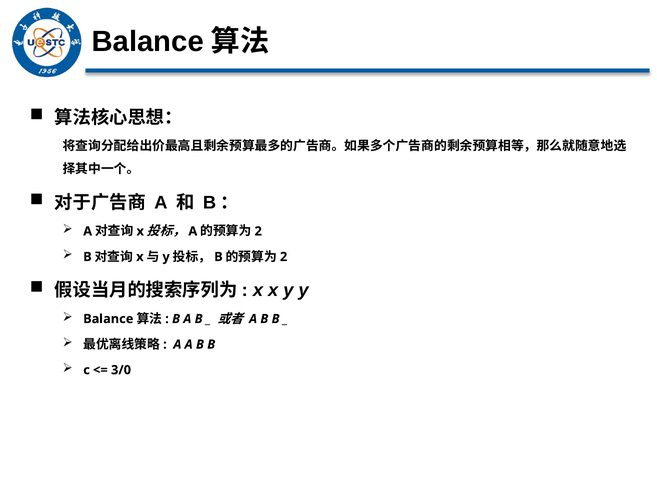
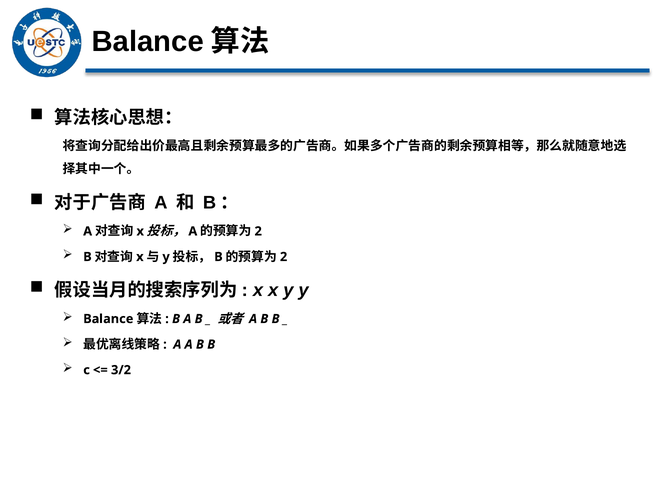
3/0: 3/0 -> 3/2 (121, 370)
